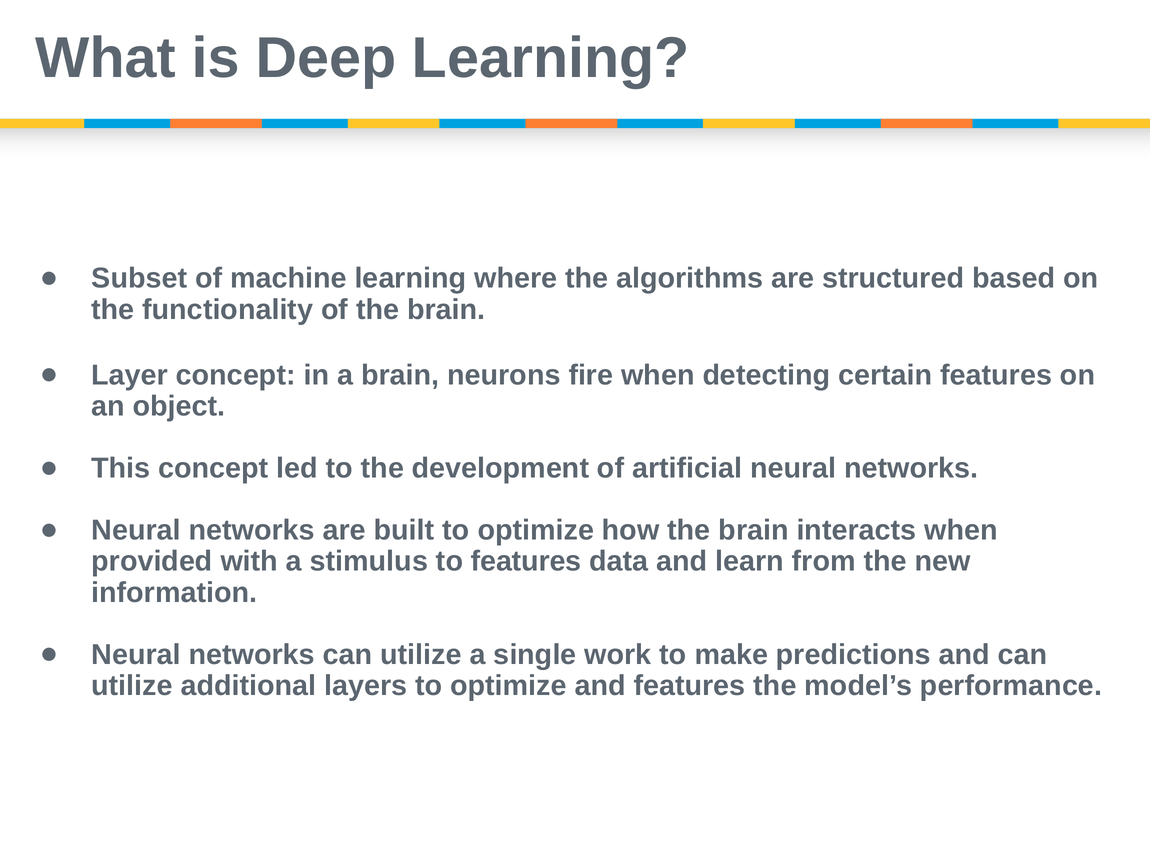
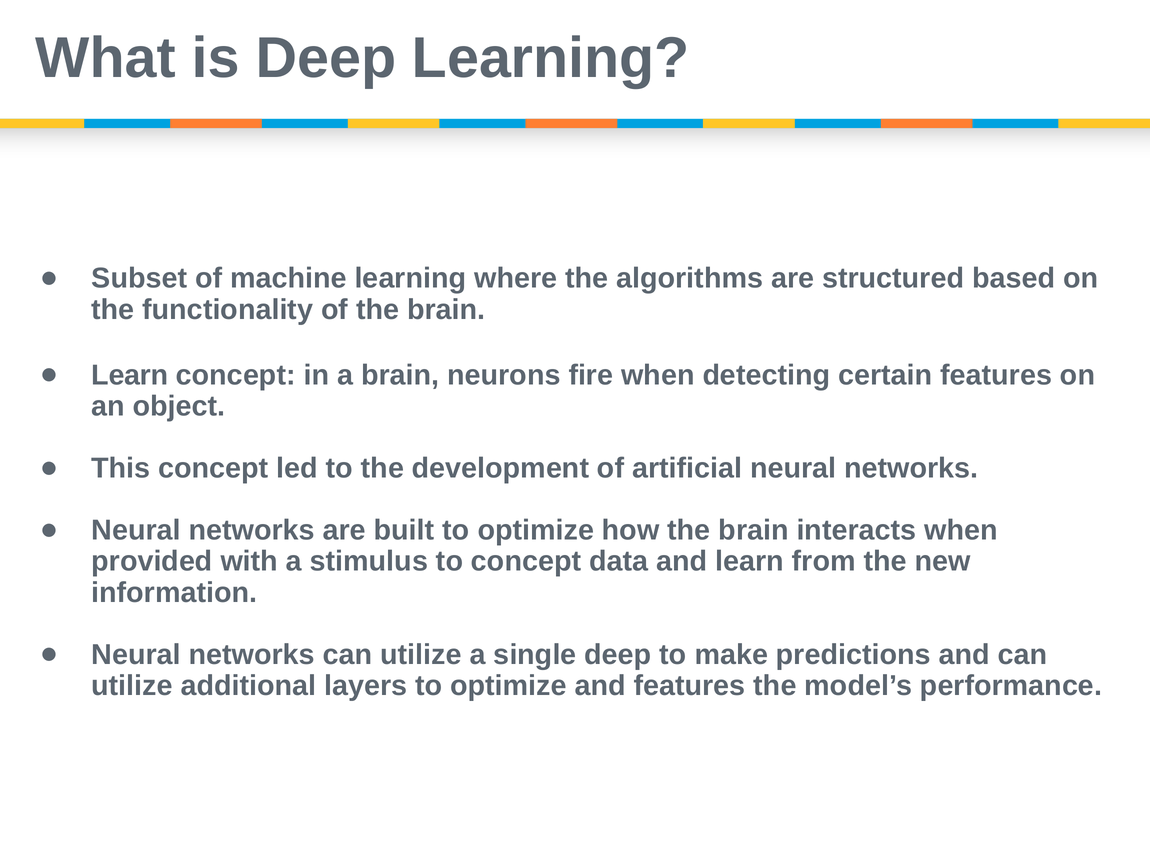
Layer: Layer -> Learn (130, 375)
to features: features -> concept (526, 561)
single work: work -> deep (618, 654)
